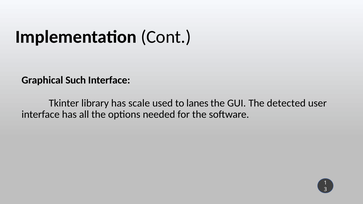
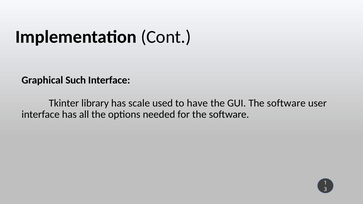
lanes: lanes -> have (197, 103)
GUI The detected: detected -> software (286, 103)
